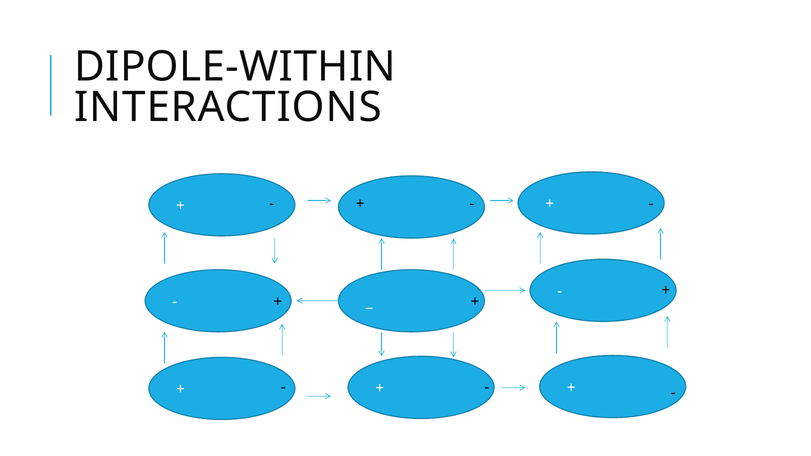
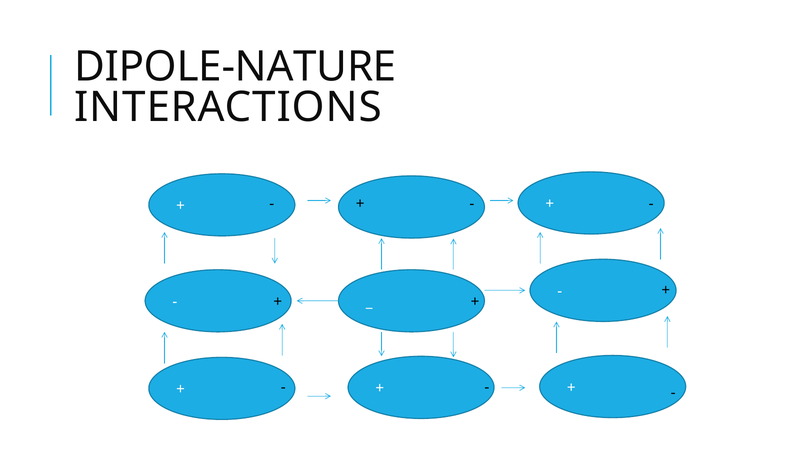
DIPOLE-WITHIN: DIPOLE-WITHIN -> DIPOLE-NATURE (235, 67)
